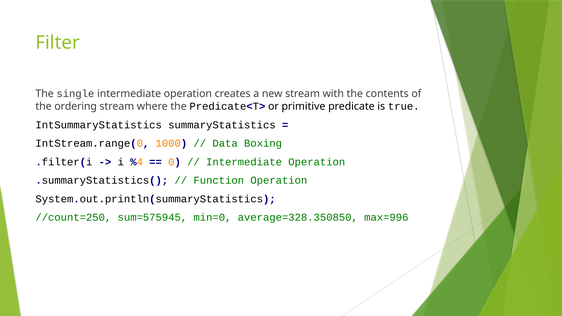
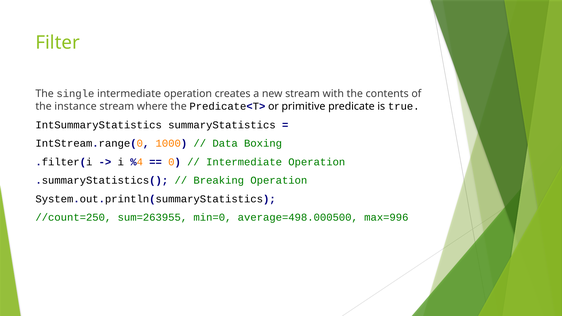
ordering: ordering -> instance (76, 107)
Function: Function -> Breaking (219, 181)
sum=575945: sum=575945 -> sum=263955 (152, 218)
average=328.350850: average=328.350850 -> average=498.000500 (298, 218)
